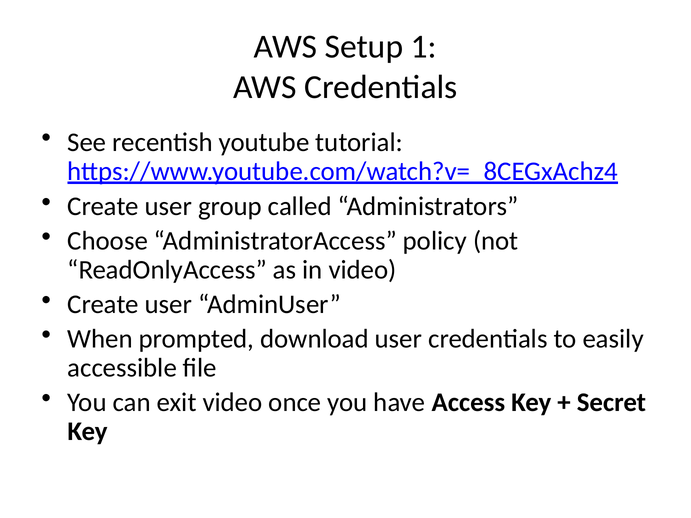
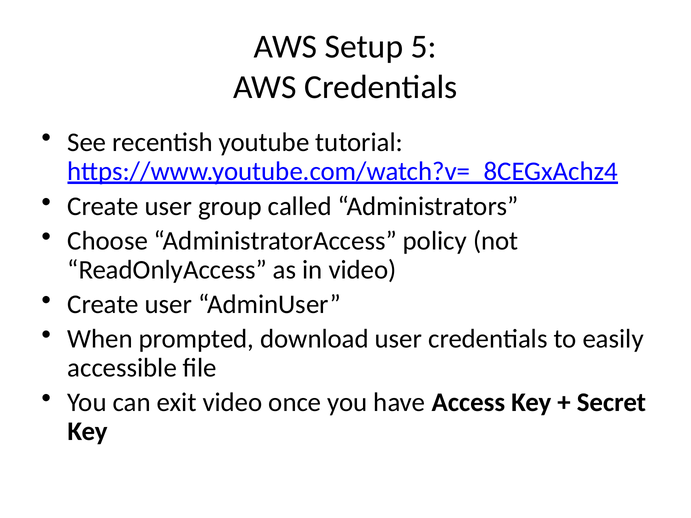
1: 1 -> 5 (424, 47)
